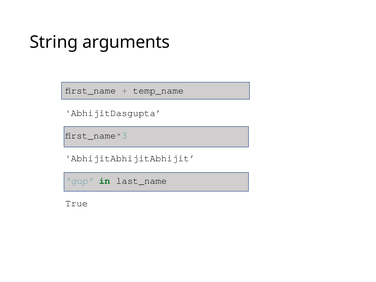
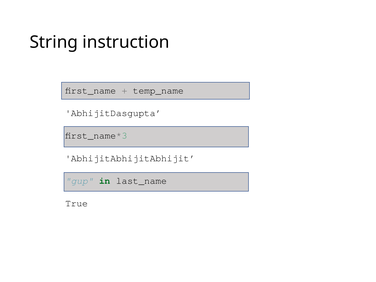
arguments: arguments -> instruction (126, 42)
